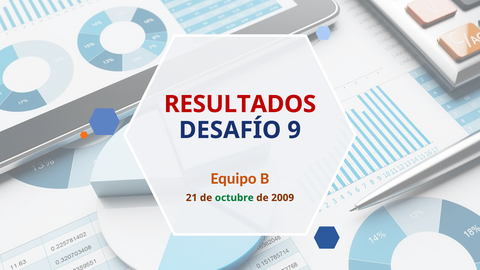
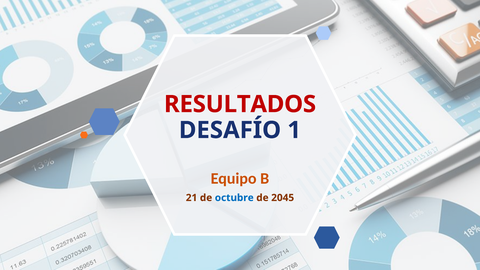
9: 9 -> 1 (294, 130)
octubre colour: green -> blue (234, 198)
2009: 2009 -> 2045 (283, 198)
